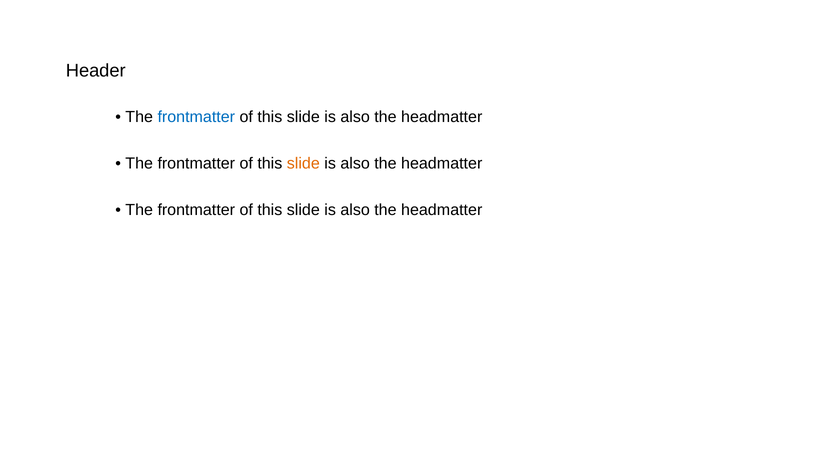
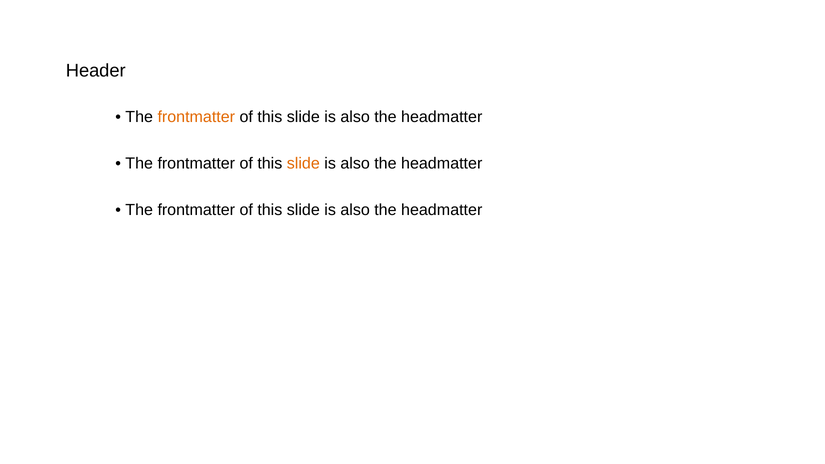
frontmatter colour: blue -> orange (196, 117)
